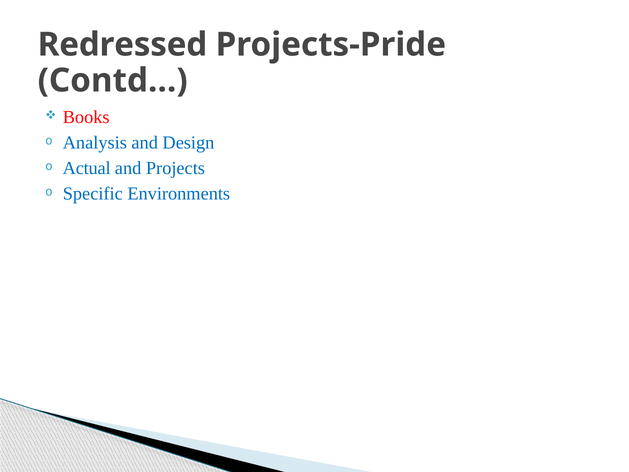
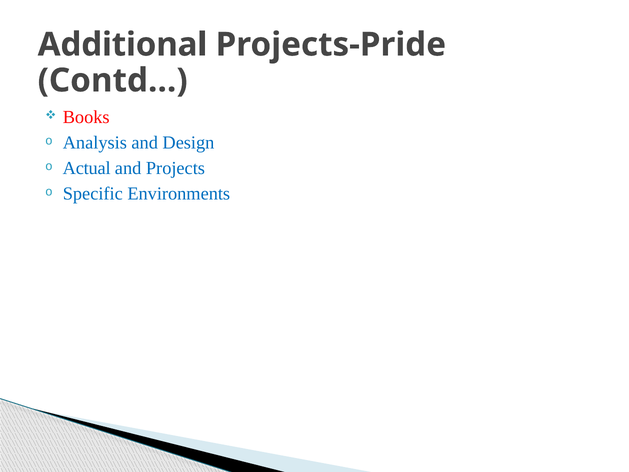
Redressed: Redressed -> Additional (122, 45)
